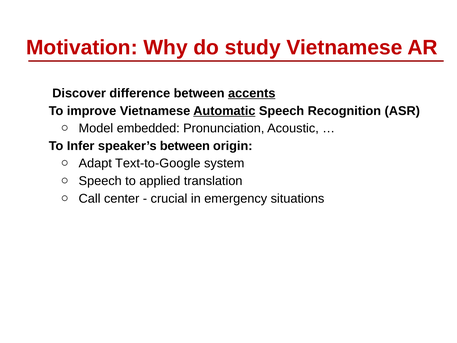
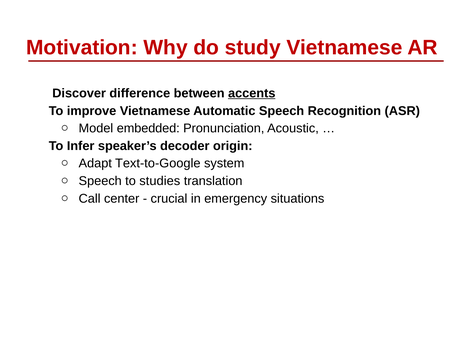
Automatic underline: present -> none (224, 111)
speaker’s between: between -> decoder (185, 146)
applied: applied -> studies (160, 181)
